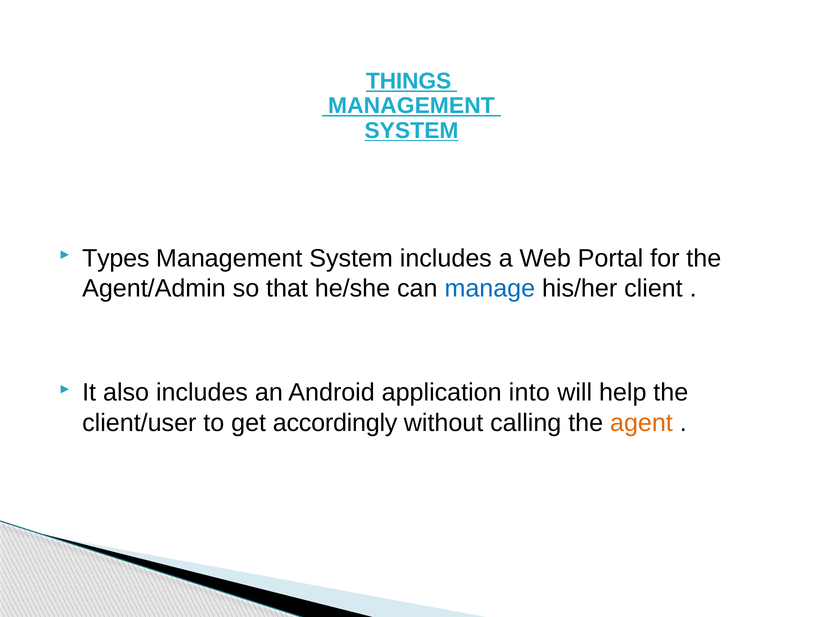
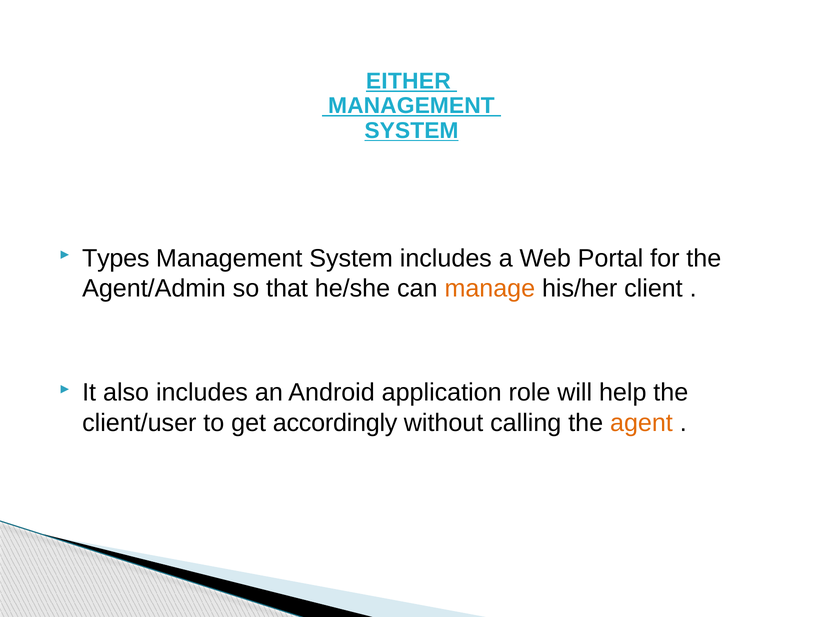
THINGS: THINGS -> EITHER (408, 81)
manage colour: blue -> orange (490, 289)
into: into -> role (529, 393)
